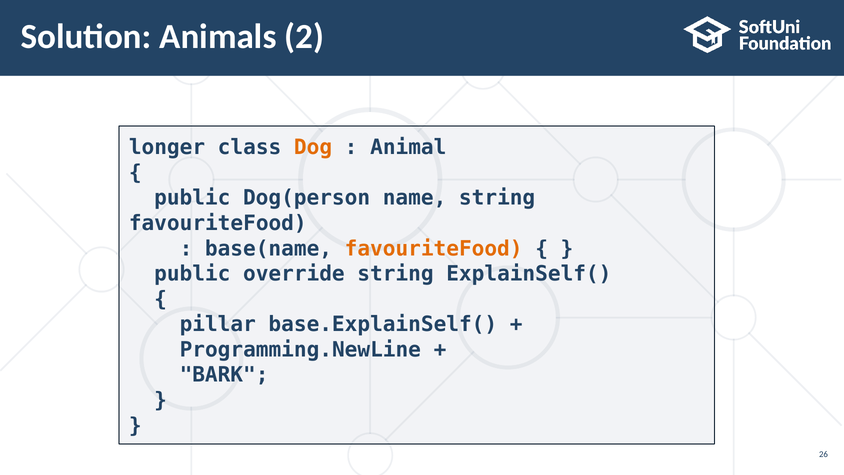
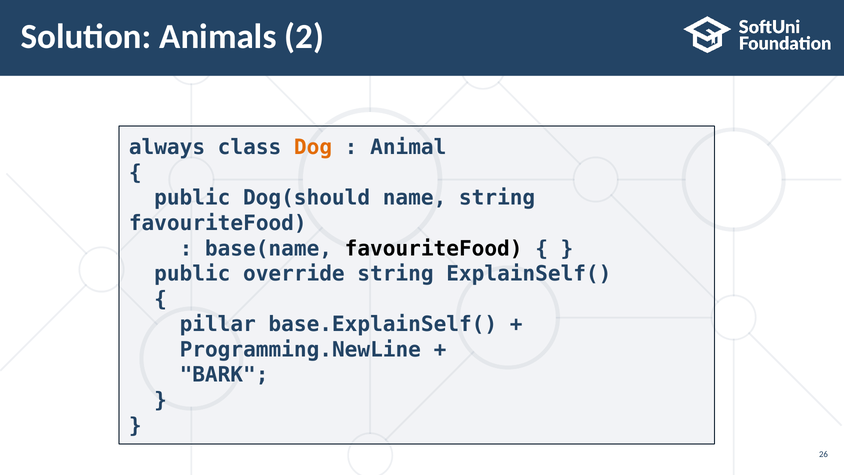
longer: longer -> always (167, 147)
Dog(person: Dog(person -> Dog(should (307, 198)
favouriteFood colour: orange -> black (434, 248)
